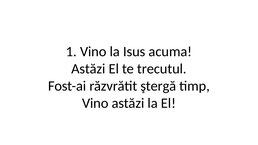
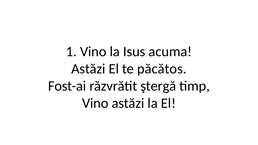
trecutul: trecutul -> păcătos (162, 69)
